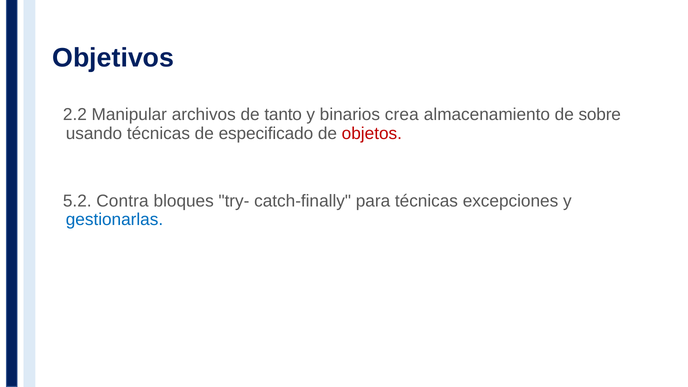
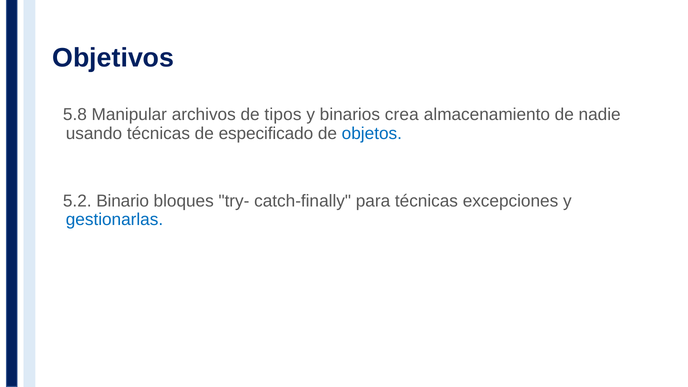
2.2: 2.2 -> 5.8 (75, 115)
tanto: tanto -> tipos (283, 115)
sobre: sobre -> nadie (600, 115)
objetos colour: red -> blue (372, 133)
Contra: Contra -> Binario (123, 201)
